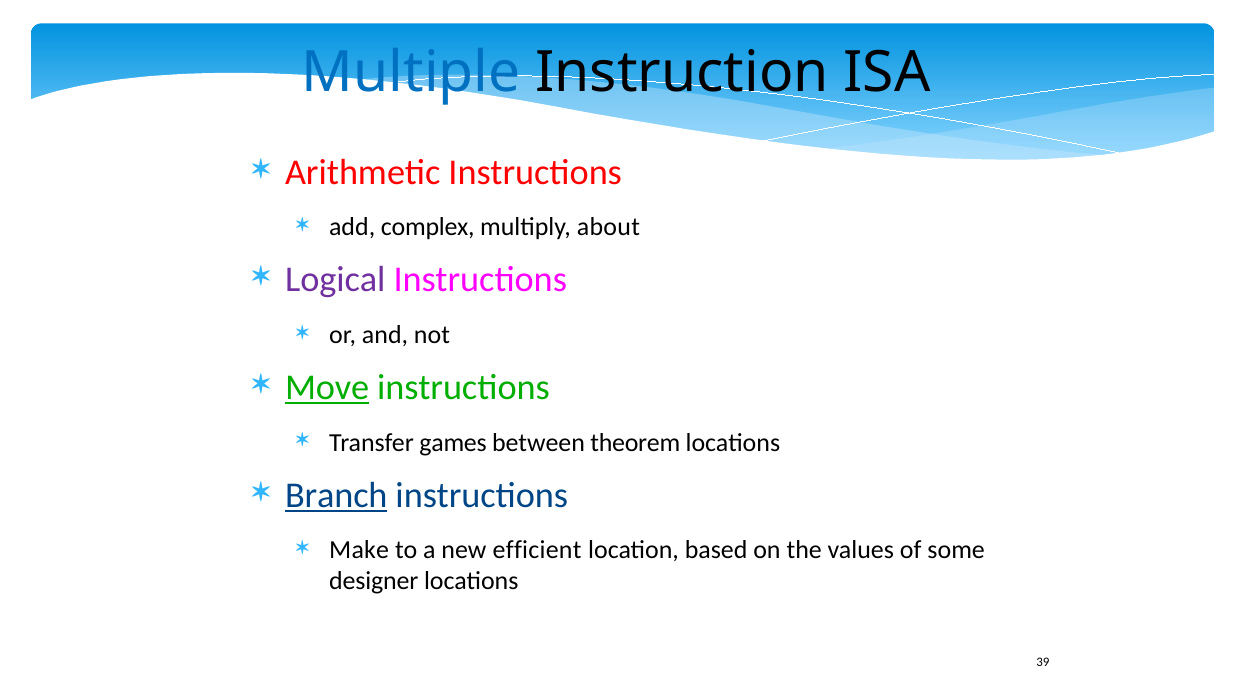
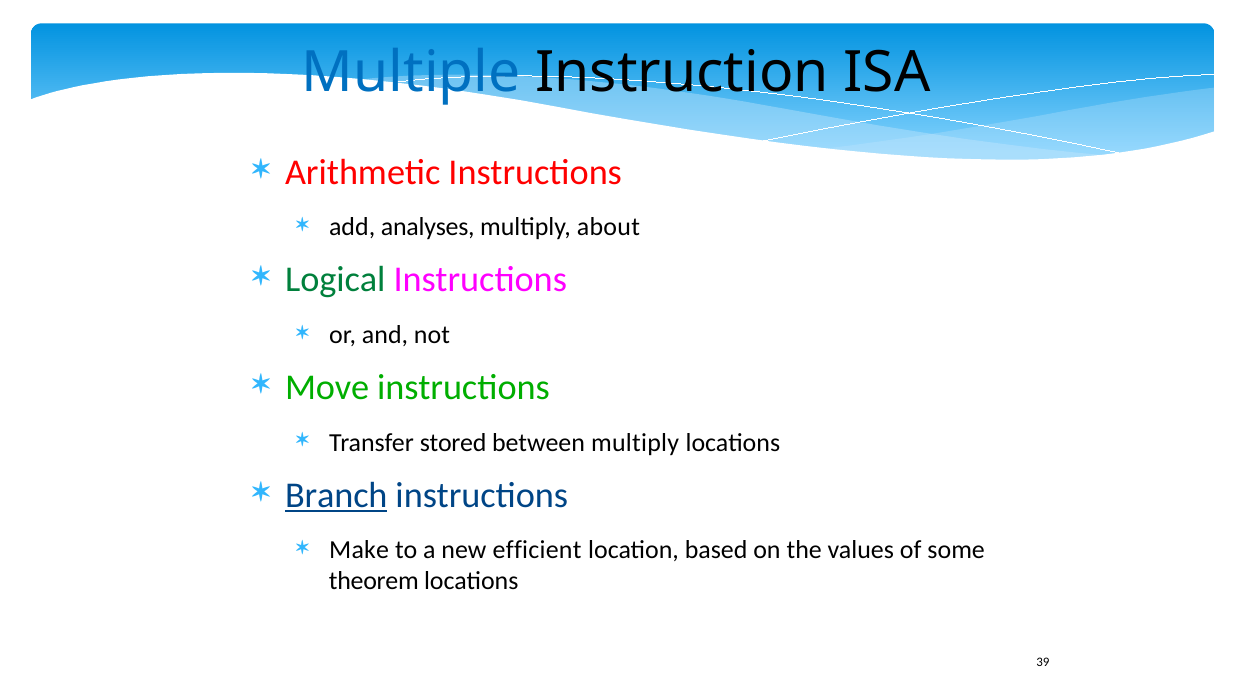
complex: complex -> analyses (428, 227)
Logical colour: purple -> green (335, 280)
Move underline: present -> none (327, 387)
games: games -> stored (453, 442)
between theorem: theorem -> multiply (635, 442)
designer: designer -> theorem (374, 581)
